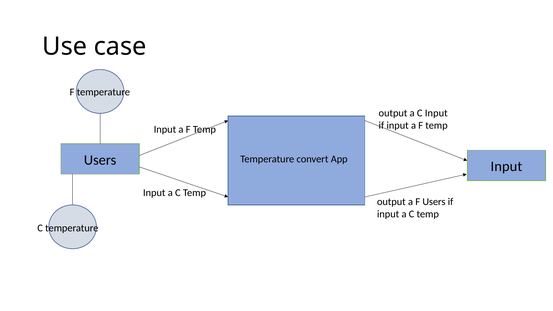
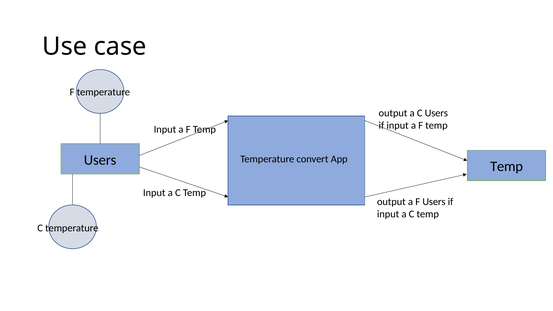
C Input: Input -> Users (436, 113)
Input: Input -> Temp (507, 166)
